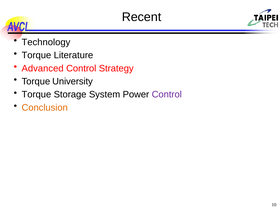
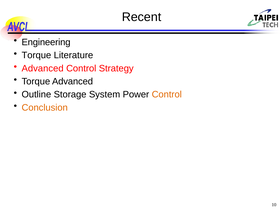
Technology: Technology -> Engineering (46, 42)
Torque University: University -> Advanced (73, 81)
Torque: Torque -> Outline (36, 94)
Control colour: purple -> orange (167, 94)
